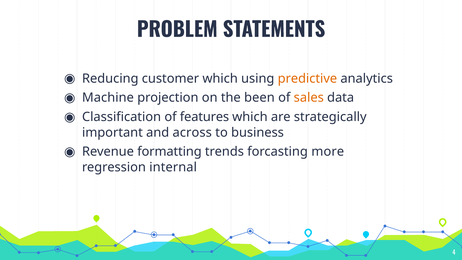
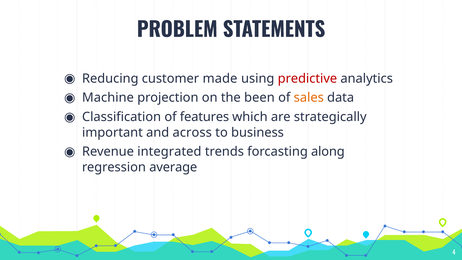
customer which: which -> made (220, 78)
predictive colour: orange -> red (307, 78)
formatting: formatting -> integrated (169, 152)
more: more -> along (328, 152)
internal: internal -> average (173, 167)
